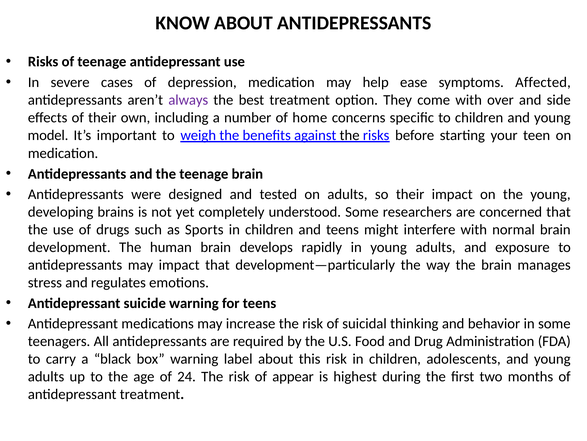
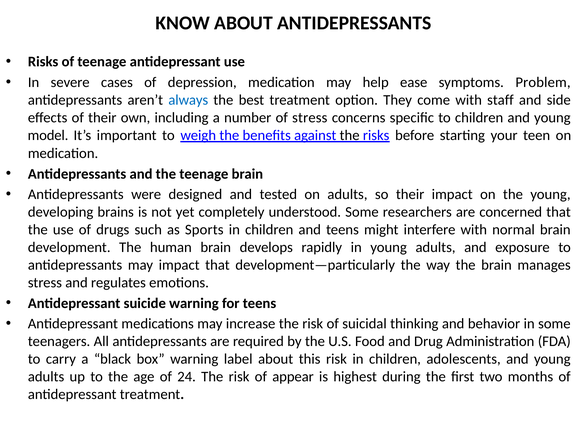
Affected: Affected -> Problem (543, 82)
always colour: purple -> blue (188, 100)
over: over -> staff (500, 100)
of home: home -> stress (310, 117)
